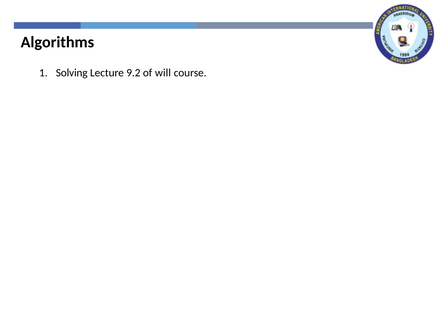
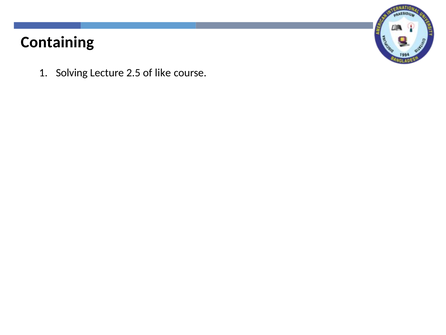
Algorithms: Algorithms -> Containing (57, 42)
9.2: 9.2 -> 2.5 (133, 73)
will: will -> like (163, 73)
